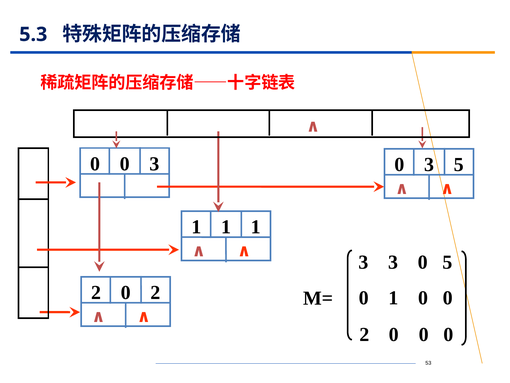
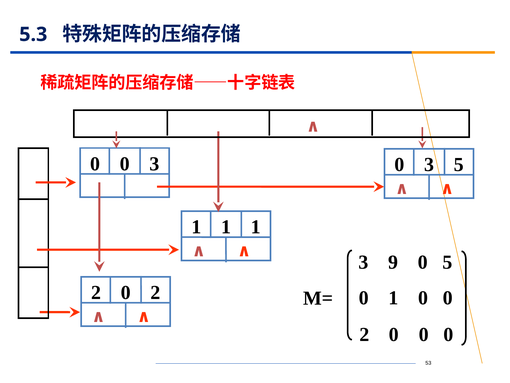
3 3: 3 -> 9 (393, 262)
